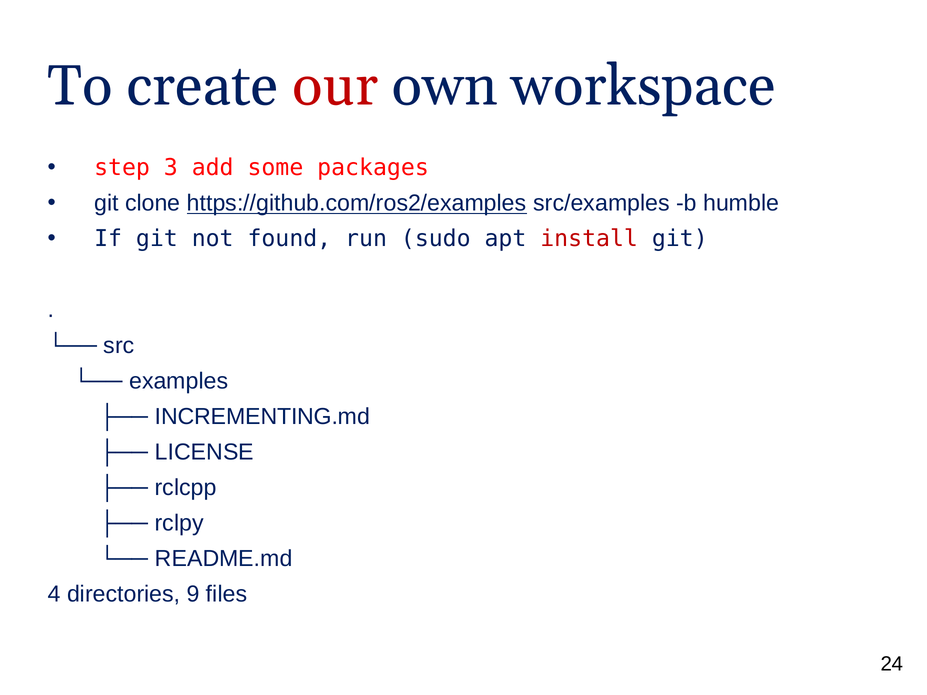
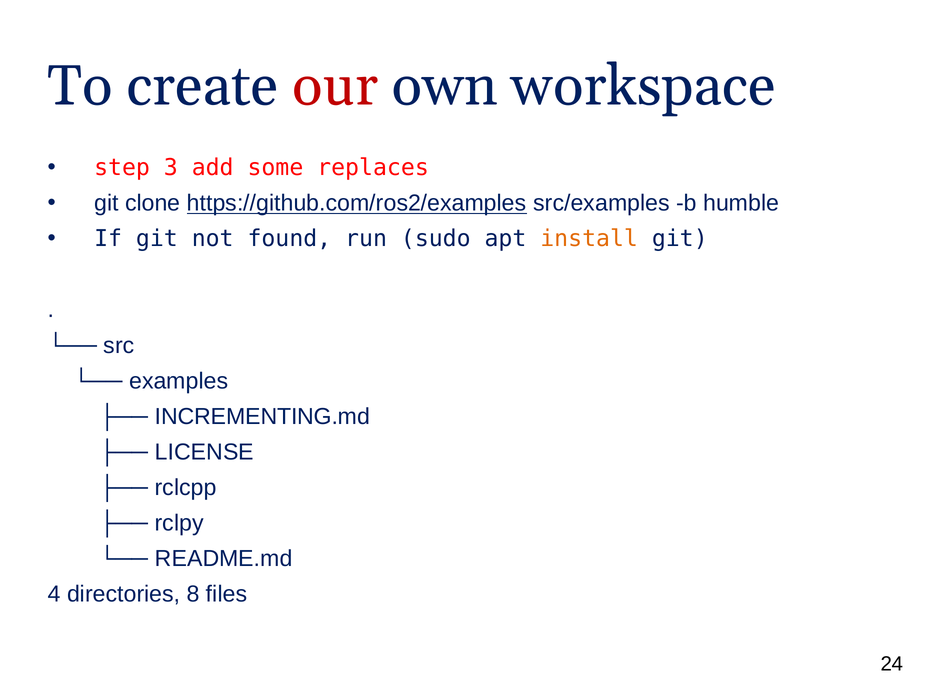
packages: packages -> replaces (373, 168)
install colour: red -> orange (589, 239)
9: 9 -> 8 (193, 594)
